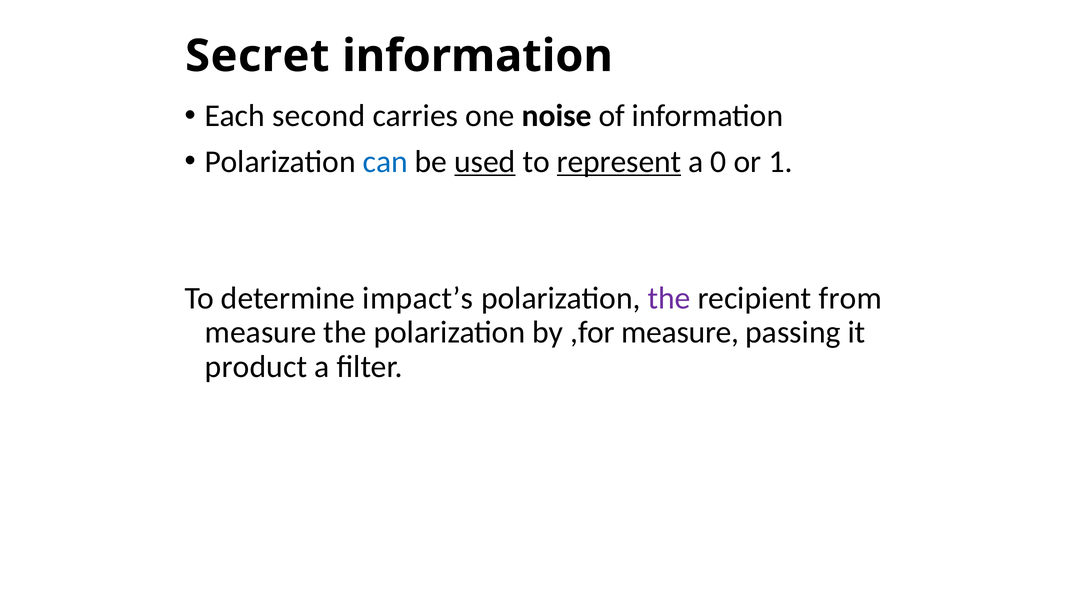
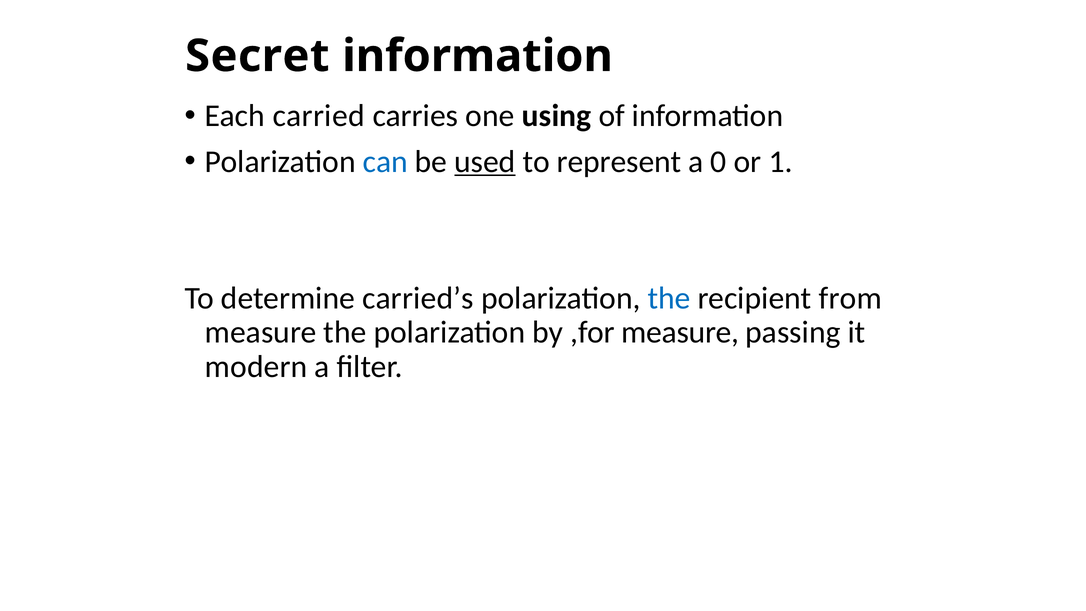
second: second -> carried (319, 116)
noise: noise -> using (557, 116)
represent underline: present -> none (619, 162)
impact’s: impact’s -> carried’s (418, 298)
the colour: purple -> blue (669, 298)
product: product -> modern (256, 367)
